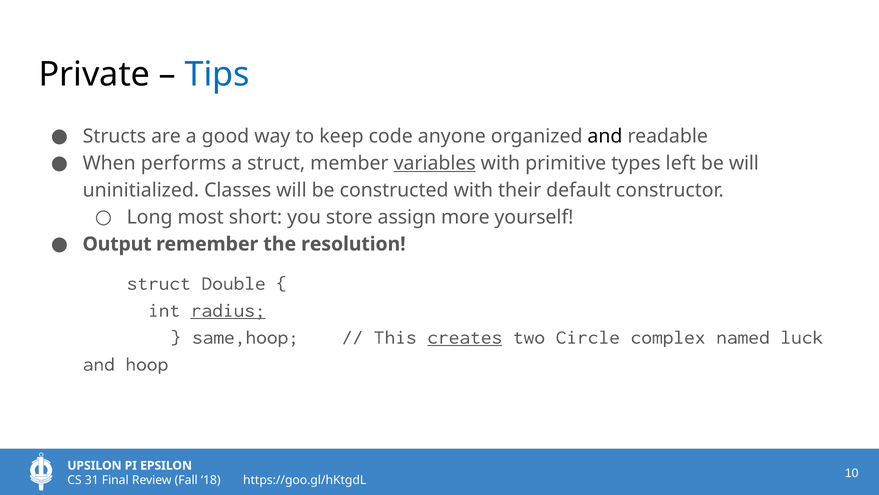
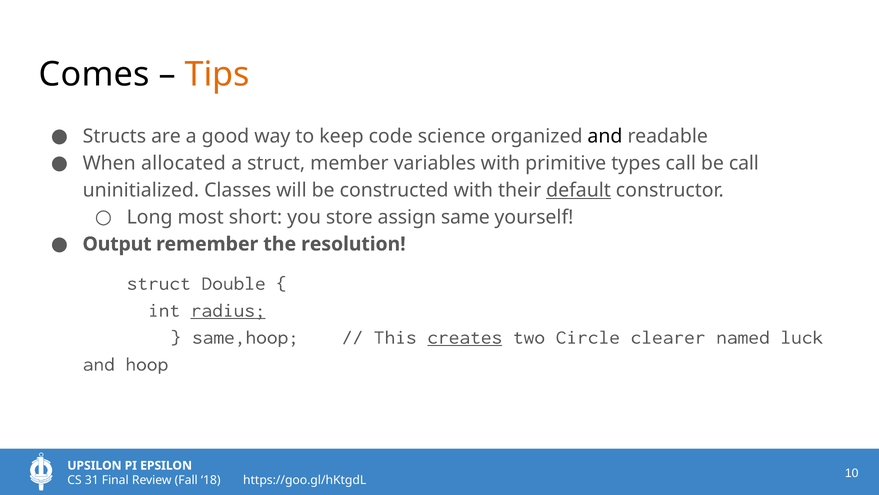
Private: Private -> Comes (94, 74)
Tips colour: blue -> orange (217, 74)
anyone: anyone -> science (452, 136)
performs: performs -> allocated (183, 163)
variables underline: present -> none (435, 163)
types left: left -> call (681, 163)
be will: will -> call (744, 163)
default underline: none -> present (579, 190)
more: more -> same (465, 217)
complex: complex -> clearer (668, 337)
